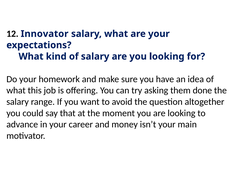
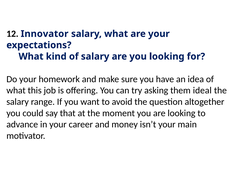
done: done -> ideal (202, 90)
